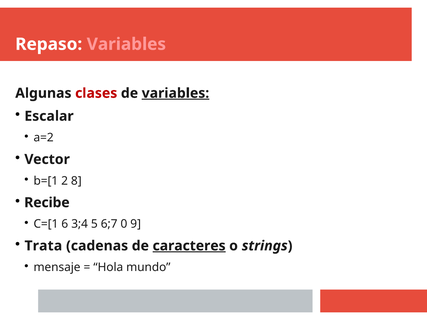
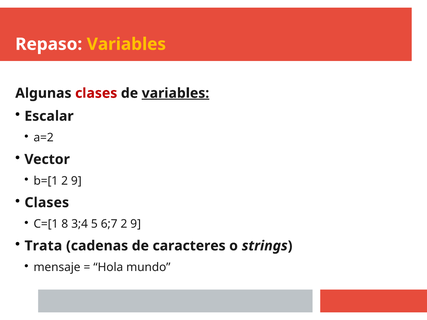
Variables colour: pink -> yellow (126, 44)
b=[1 2 8: 8 -> 9 (76, 181)
Recibe: Recibe -> Clases (47, 203)
6: 6 -> 8 (65, 224)
6;7 0: 0 -> 2 (124, 224)
caracteres underline: present -> none (189, 246)
